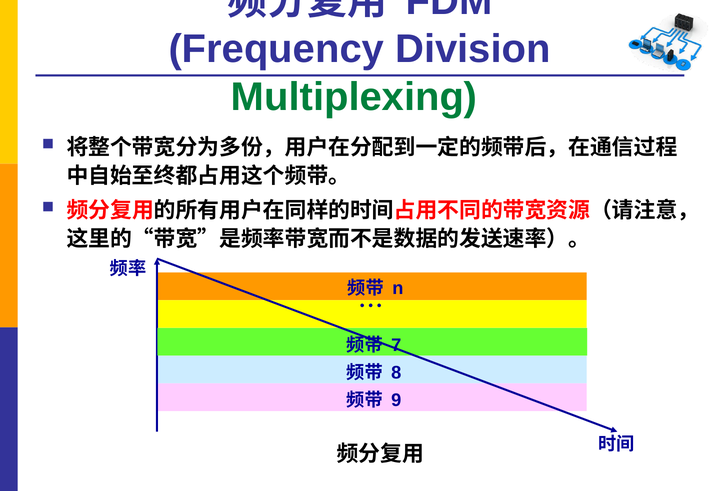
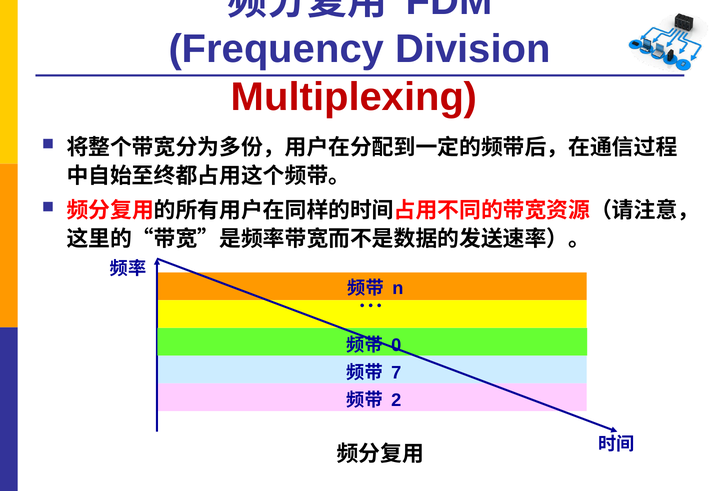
Multiplexing colour: green -> red (354, 97)
7: 7 -> 0 (396, 345)
8: 8 -> 7 (396, 372)
9: 9 -> 2 (396, 400)
